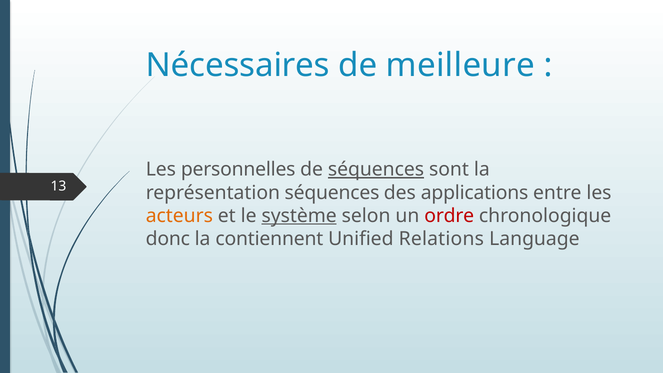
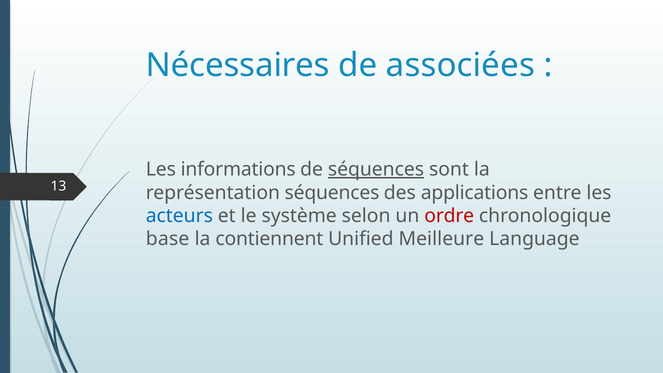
meilleure: meilleure -> associées (460, 65)
personnelles: personnelles -> informations (238, 169)
acteurs colour: orange -> blue (179, 216)
système underline: present -> none (299, 216)
donc: donc -> base (168, 239)
Relations: Relations -> Meilleure (441, 239)
